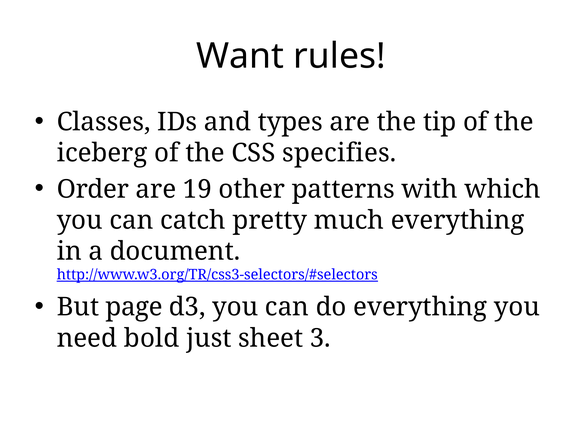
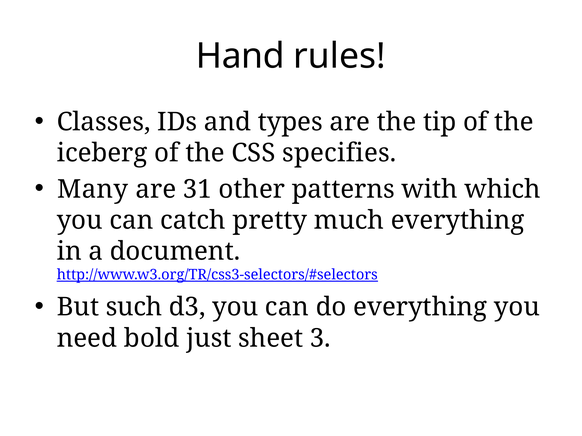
Want: Want -> Hand (240, 56)
Order: Order -> Many (93, 189)
19: 19 -> 31 (197, 189)
page: page -> such (134, 307)
